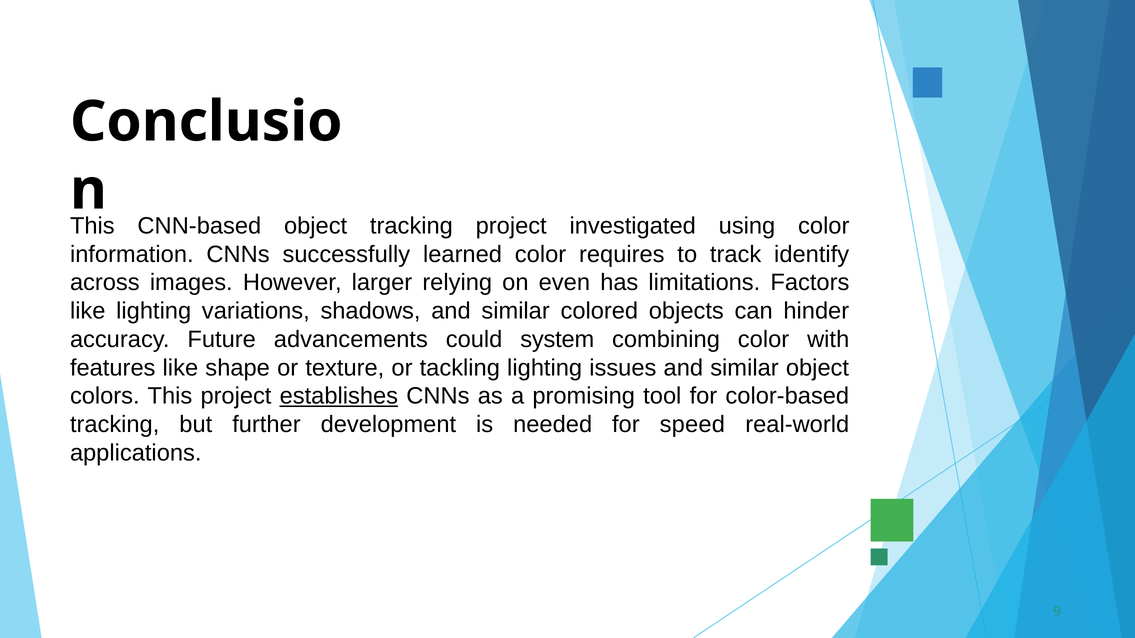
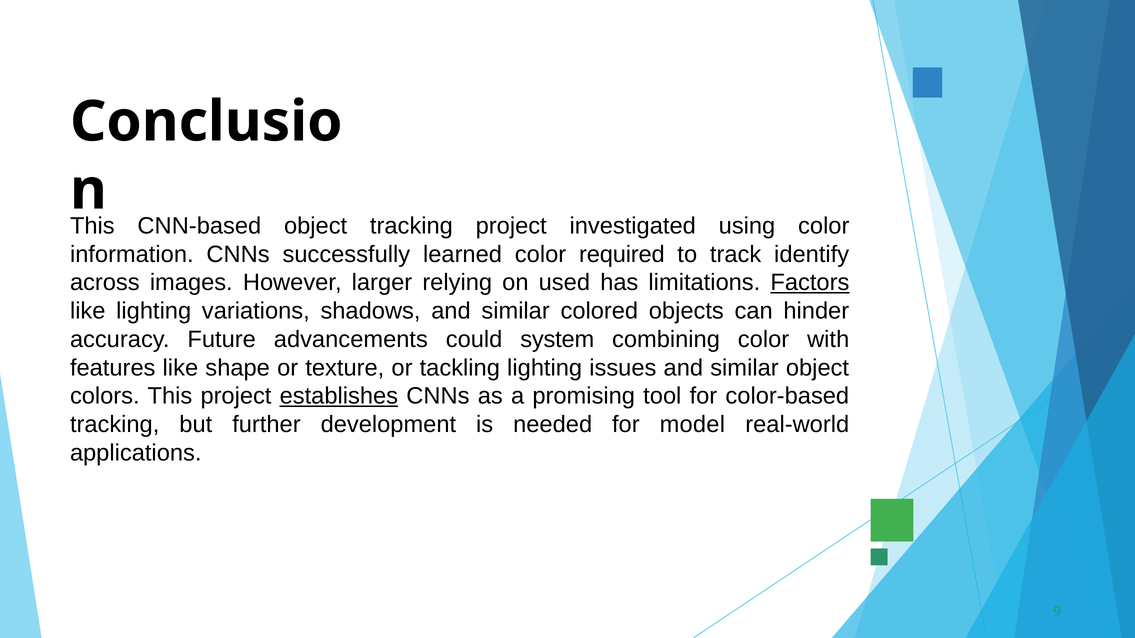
requires: requires -> required (622, 254)
even: even -> used (564, 283)
Factors underline: none -> present (810, 283)
speed: speed -> model (692, 425)
